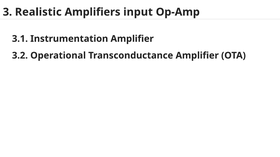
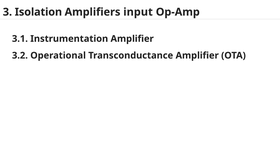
Realistic: Realistic -> Isolation (38, 12)
